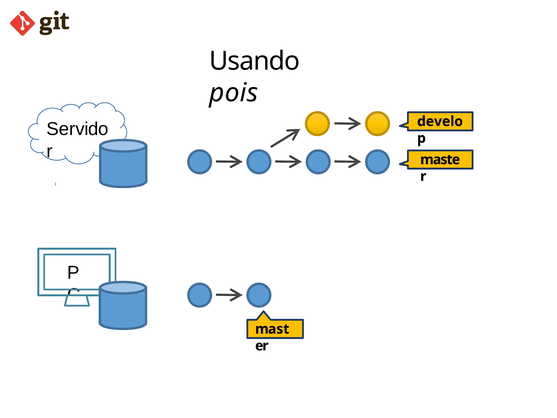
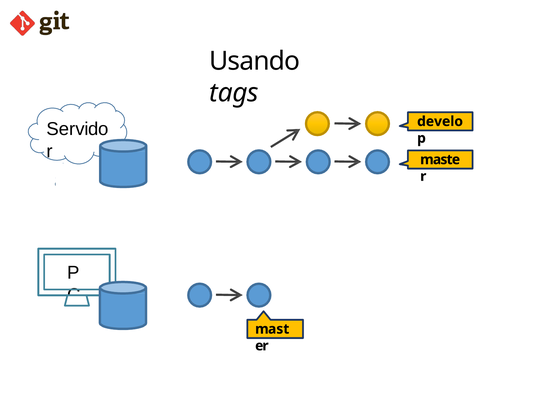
pois: pois -> tags (234, 93)
